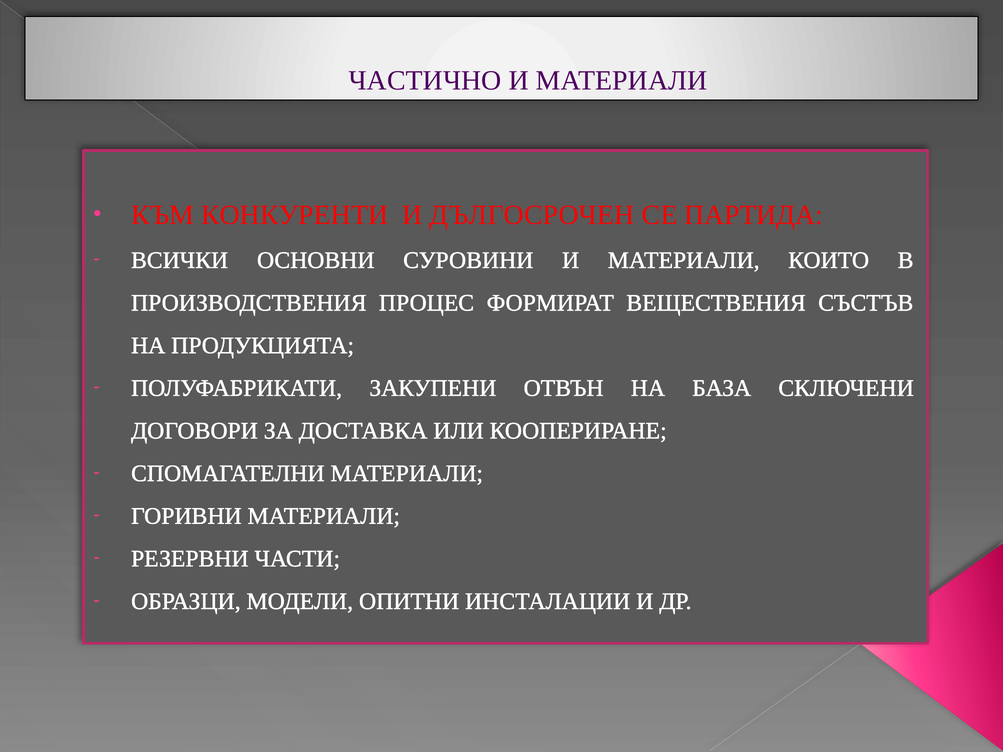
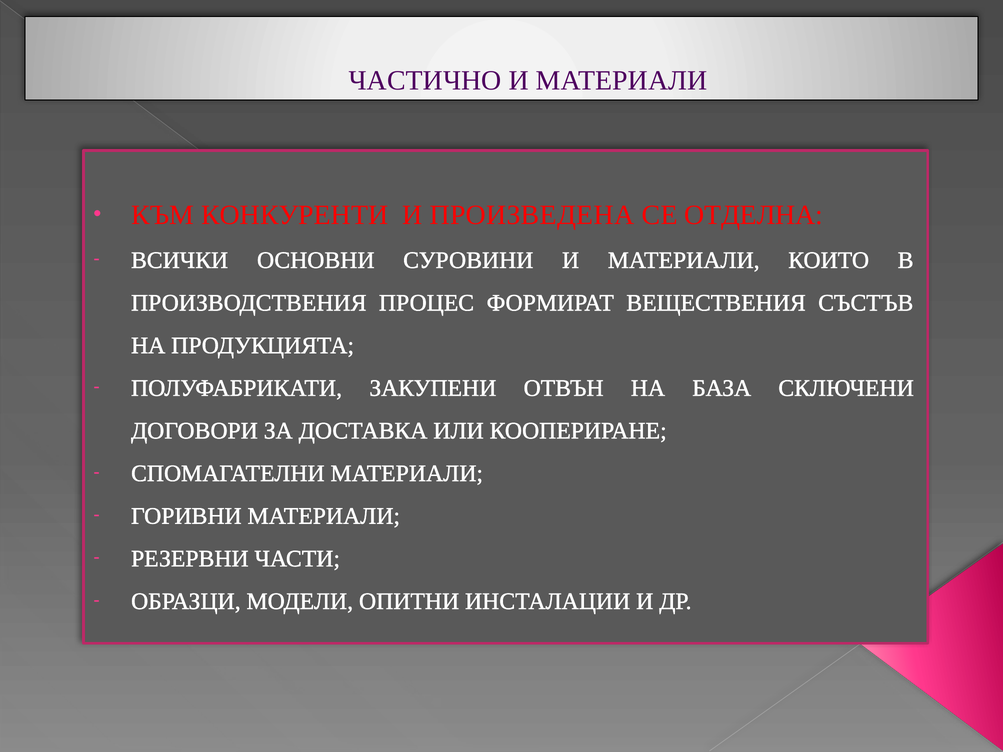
ДЪЛГОСРОЧЕН: ДЪЛГОСРОЧЕН -> ПРОИЗВЕДЕНА (532, 215)
ПАРТИДА: ПАРТИДА -> ОТДЕЛНА (754, 215)
